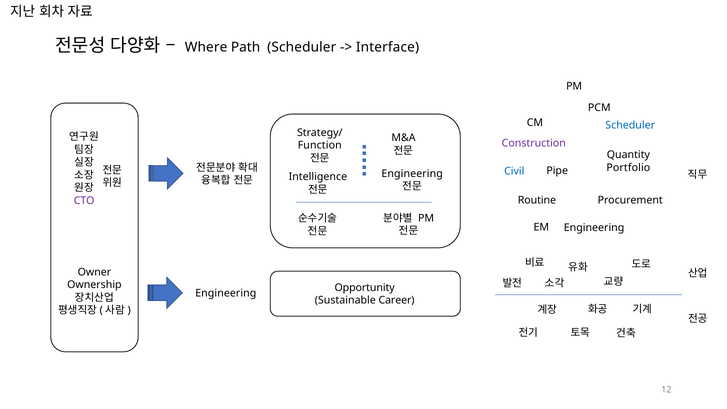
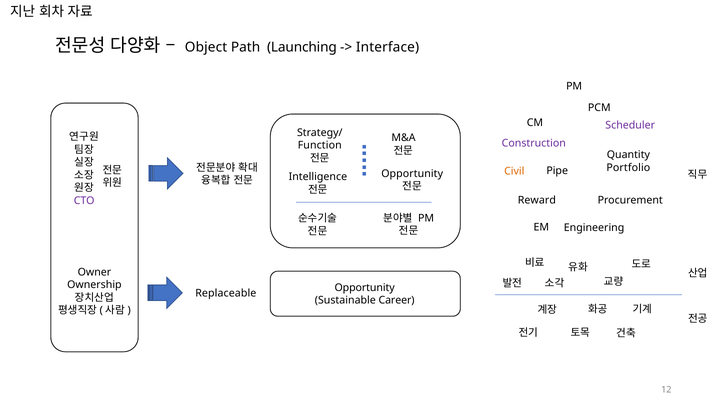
Where: Where -> Object (206, 47)
Path Scheduler: Scheduler -> Launching (302, 47)
Scheduler colour: blue -> purple (630, 125)
Civil colour: blue -> orange (514, 171)
Engineering: Engineering -> Opportunity (412, 174)
Routine: Routine -> Reward (537, 200)
Engineering: Engineering -> Replaceable (226, 293)
